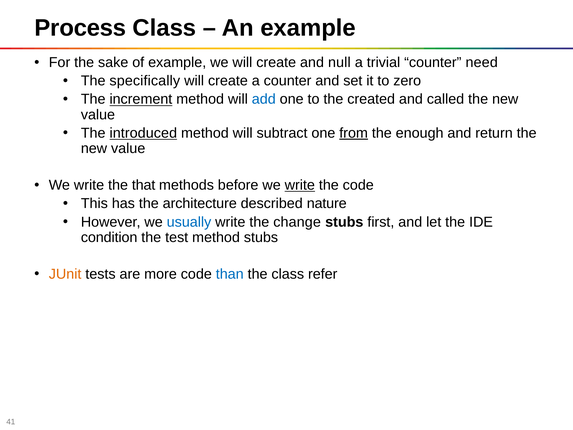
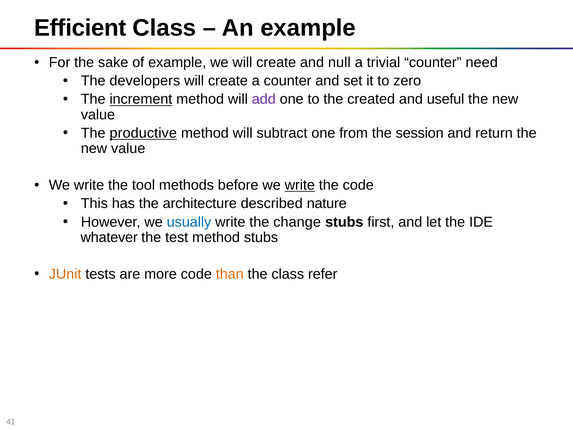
Process: Process -> Efficient (80, 28)
specifically: specifically -> developers (145, 81)
add colour: blue -> purple (264, 99)
called: called -> useful (446, 99)
introduced: introduced -> productive (143, 133)
from underline: present -> none (354, 133)
enough: enough -> session (420, 133)
that: that -> tool (144, 185)
condition: condition -> whatever (109, 237)
than colour: blue -> orange (230, 274)
